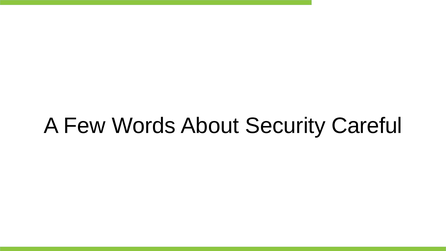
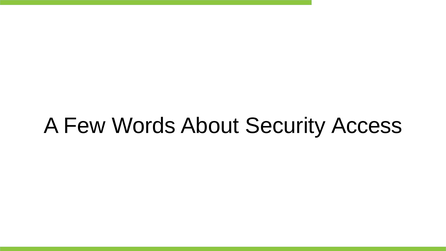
Careful: Careful -> Access (367, 126)
